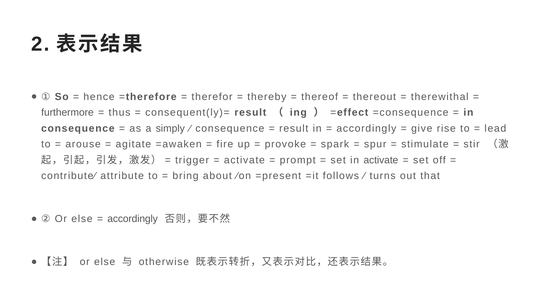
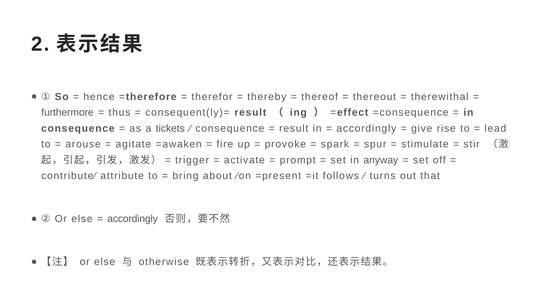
simply: simply -> tickets (170, 128)
in activate: activate -> anyway (381, 160)
